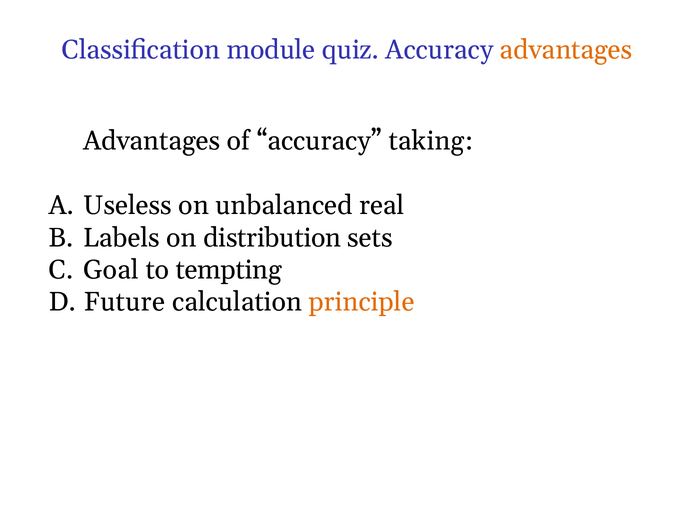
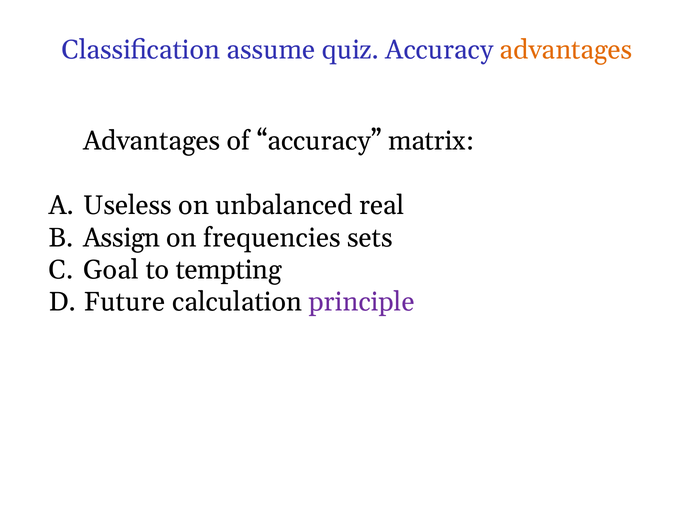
module: module -> assume (271, 50)
taking: taking -> matrix (431, 141)
Labels: Labels -> Assign (122, 238)
distribution: distribution -> frequencies (272, 238)
principle colour: orange -> purple (362, 302)
